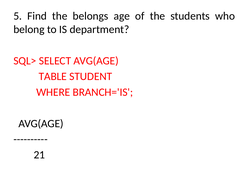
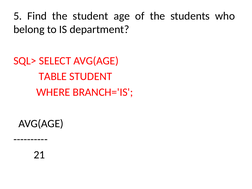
the belongs: belongs -> student (91, 16)
